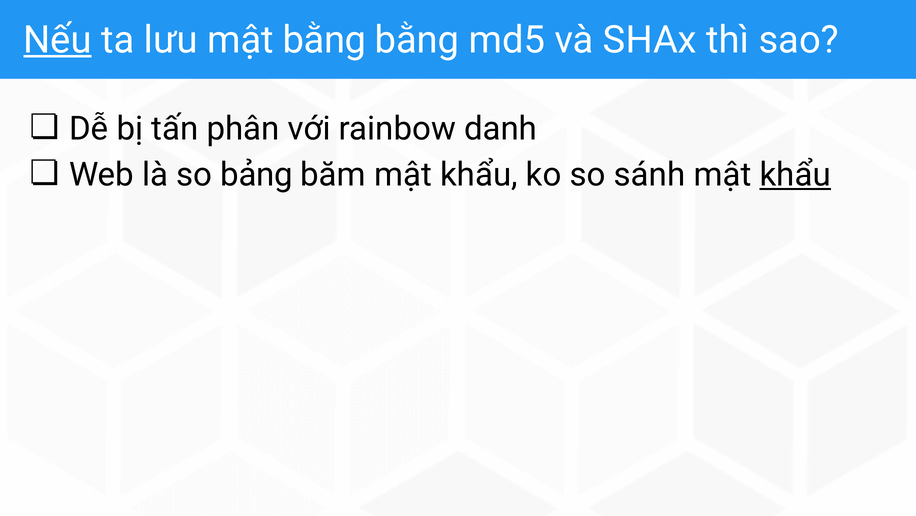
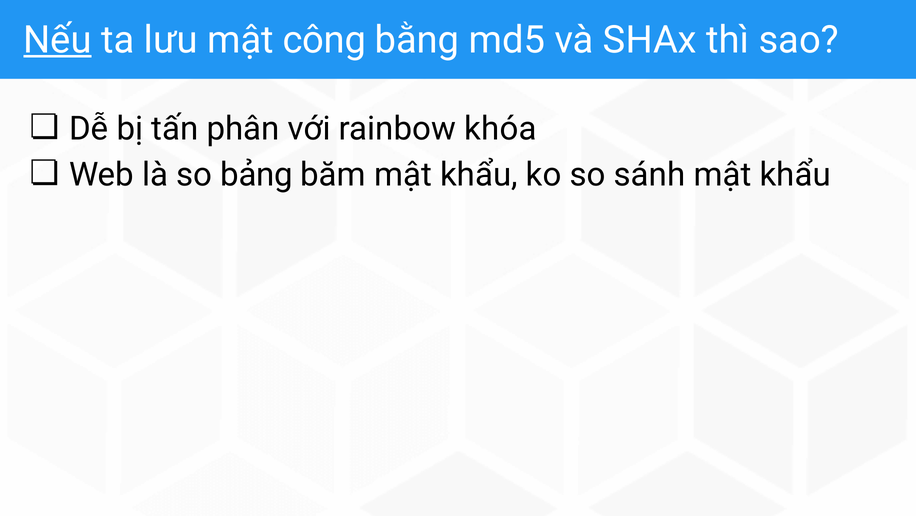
mật bằng: bằng -> công (324, 40)
danh: danh -> khóa (501, 129)
khẩu underline: present -> none (795, 174)
